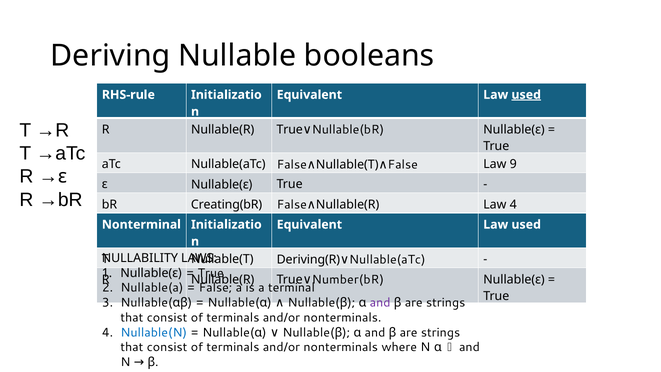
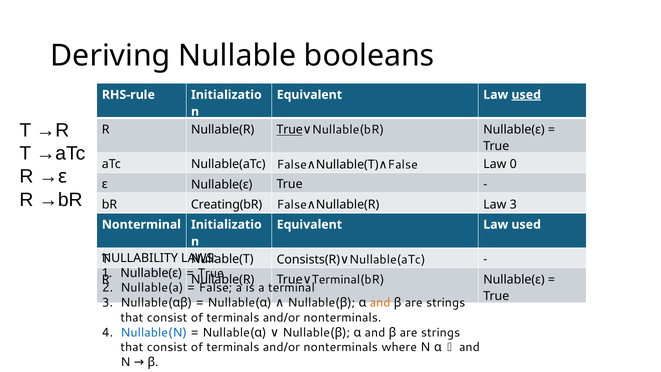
True underline: none -> present (290, 130)
9: 9 -> 0 (513, 164)
Law 4: 4 -> 3 (513, 204)
Deriving(R: Deriving(R -> Consists(R (308, 260)
Number(bR: Number(bR -> Terminal(bR (348, 280)
and colour: purple -> orange (380, 303)
